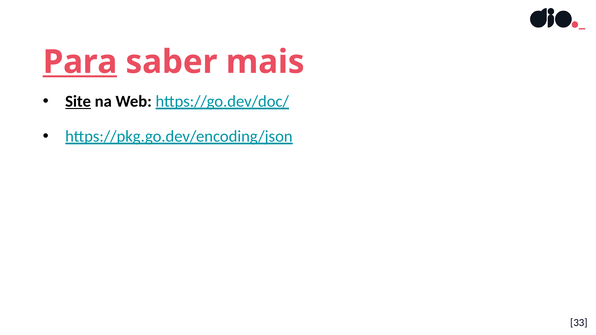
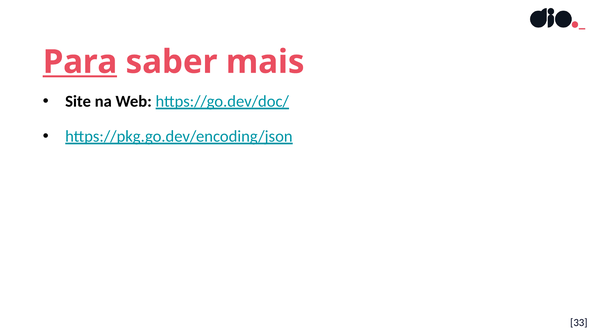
Site underline: present -> none (78, 101)
